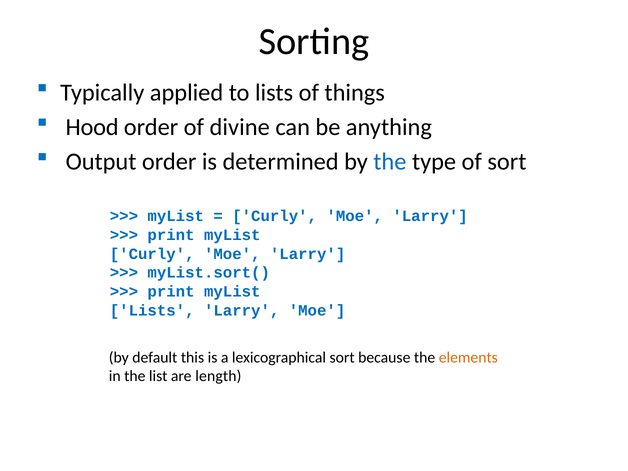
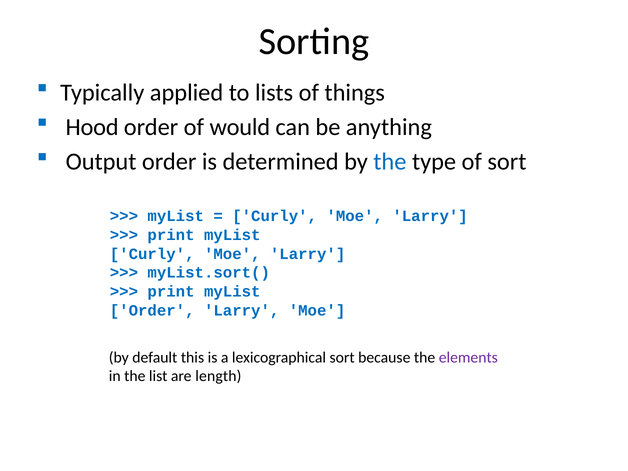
divine: divine -> would (240, 127)
Lists: Lists -> Order (152, 310)
elements colour: orange -> purple (468, 357)
